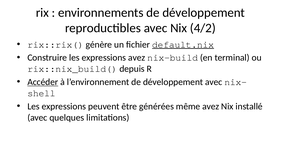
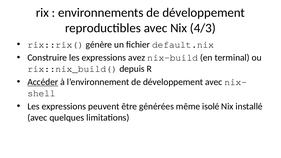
4/2: 4/2 -> 4/3 (203, 28)
default.nix underline: present -> none (183, 45)
même avez: avez -> isolé (211, 106)
